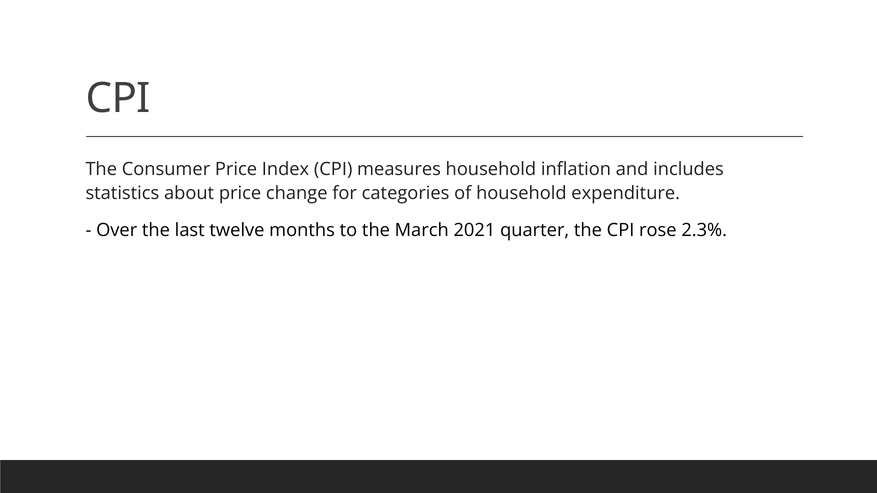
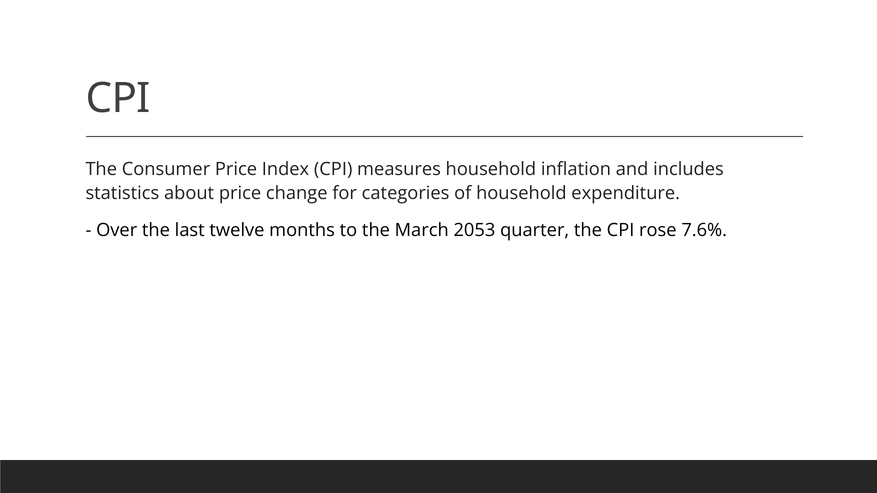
2021: 2021 -> 2053 (474, 230)
2.3%: 2.3% -> 7.6% (704, 230)
